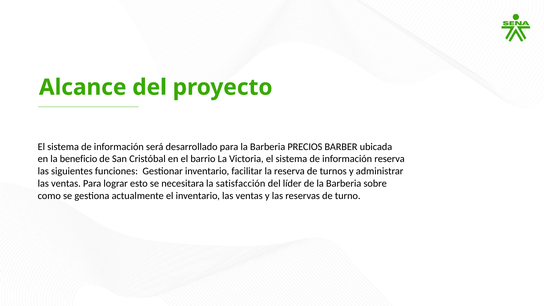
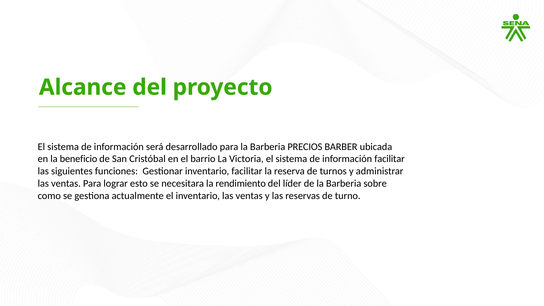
información reserva: reserva -> facilitar (390, 159)
satisfacción: satisfacción -> rendimiento (241, 183)
